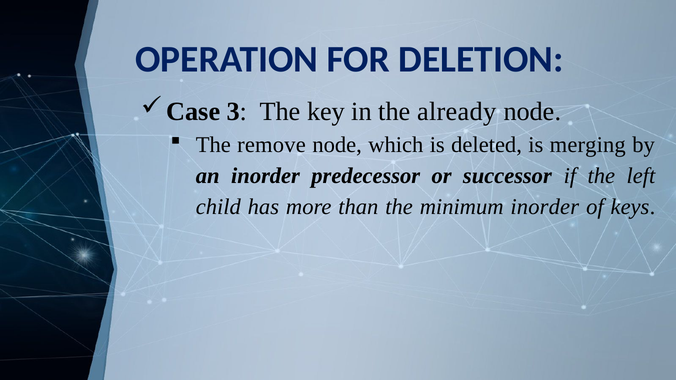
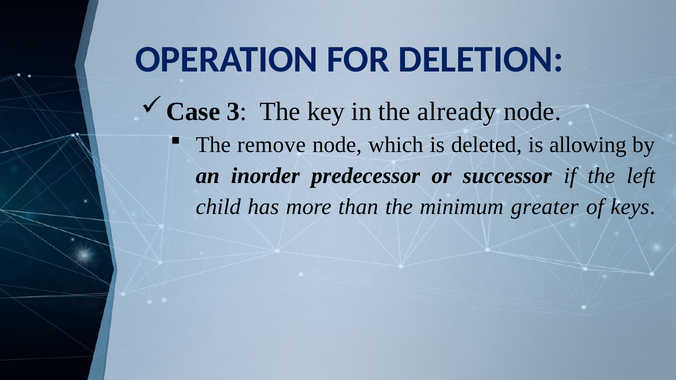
merging: merging -> allowing (588, 145)
minimum inorder: inorder -> greater (545, 207)
